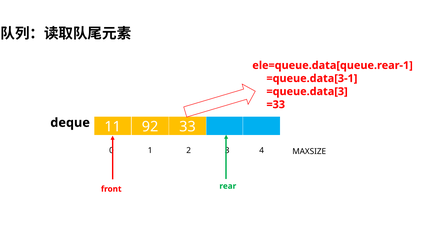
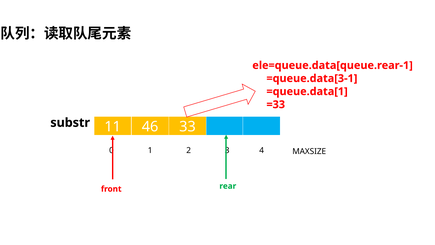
=queue.data[3: =queue.data[3 -> =queue.data[1 (307, 91)
deque: deque -> substr (70, 122)
92: 92 -> 46 (150, 127)
